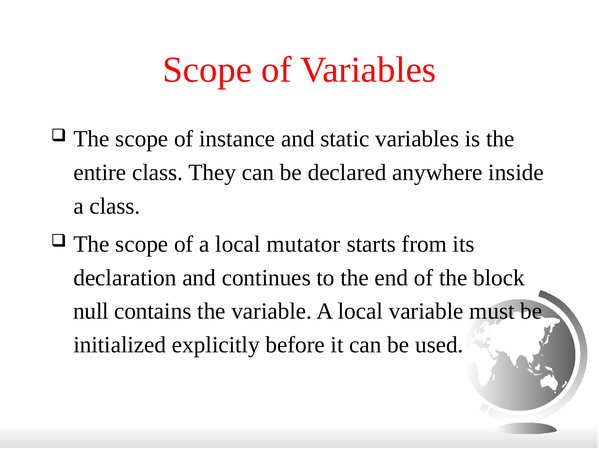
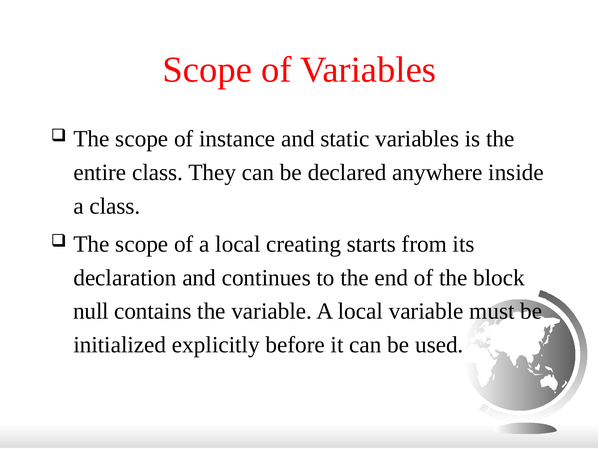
mutator: mutator -> creating (304, 244)
